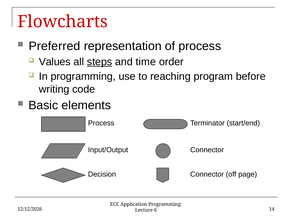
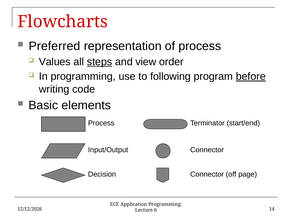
time: time -> view (146, 62)
reaching: reaching -> following (171, 76)
before underline: none -> present (251, 76)
